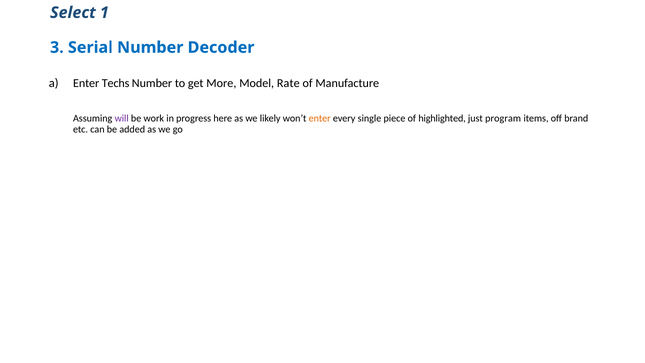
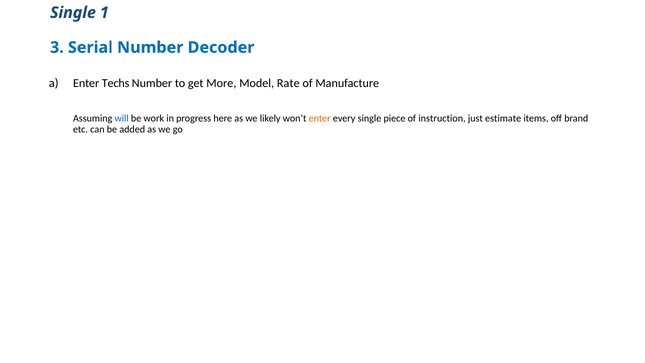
Select: Select -> Single (73, 13)
will colour: purple -> blue (122, 119)
highlighted: highlighted -> instruction (442, 119)
program: program -> estimate (503, 119)
